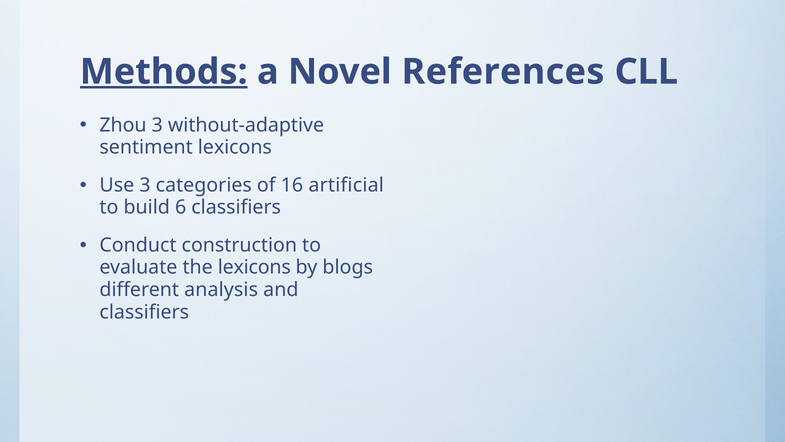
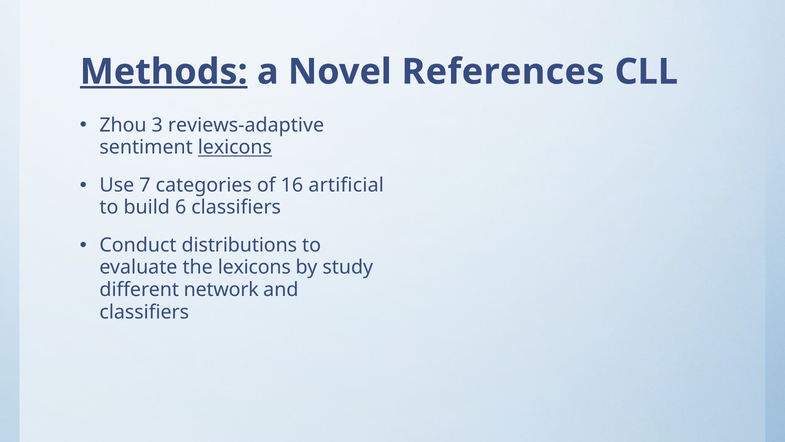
without-adaptive: without-adaptive -> reviews-adaptive (246, 125)
lexicons underline: none -> present (235, 147)
Use 3: 3 -> 7 (145, 185)
construction: construction -> distributions (239, 245)
blogs: blogs -> study (348, 267)
analysis: analysis -> network (221, 290)
